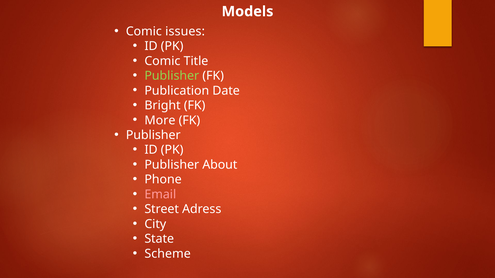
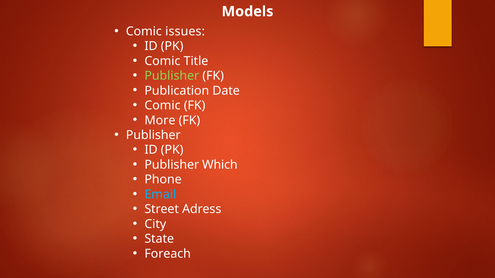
Bright: Bright -> Comic (163, 106)
About: About -> Which (220, 165)
Email colour: pink -> light blue (160, 195)
Scheme: Scheme -> Foreach (168, 254)
